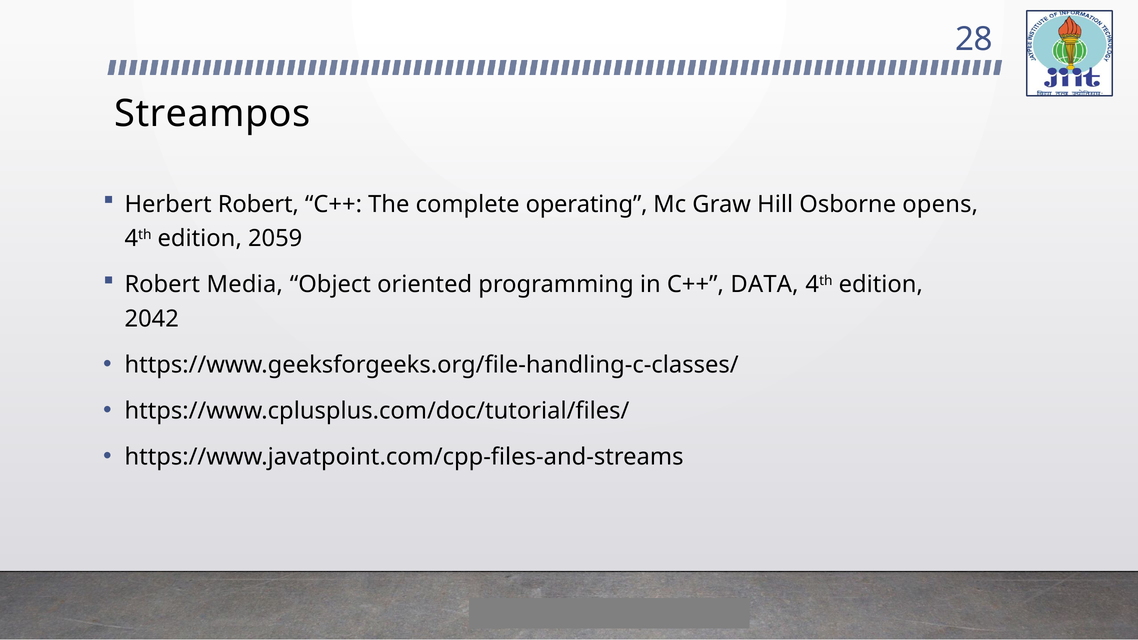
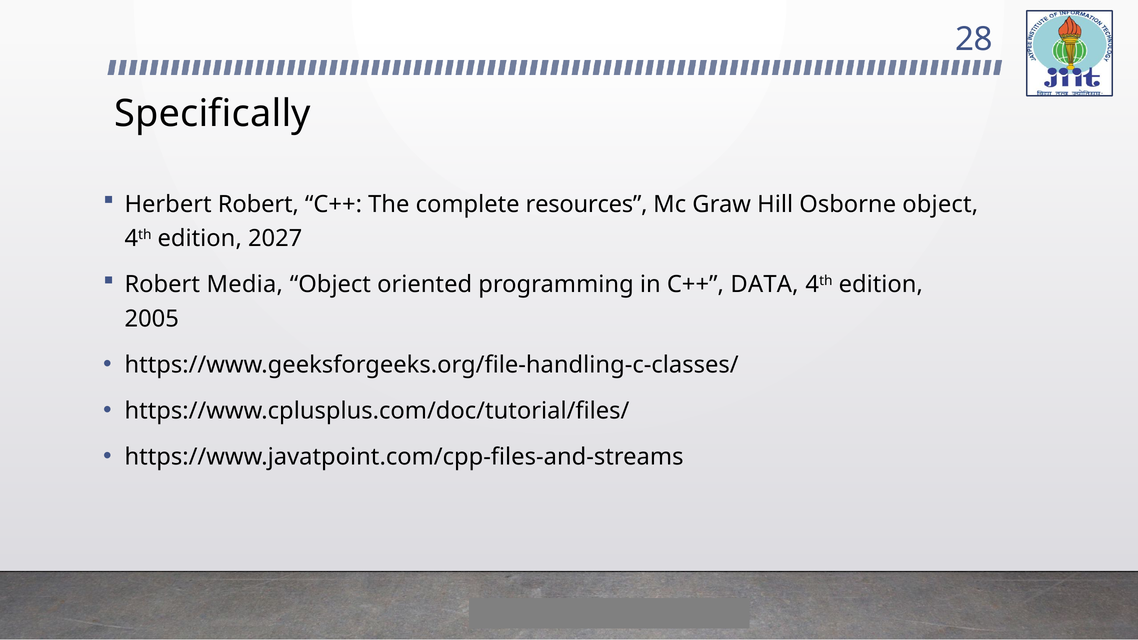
Streampos: Streampos -> Specifically (212, 114)
operating: operating -> resources (587, 205)
Osborne opens: opens -> object (940, 205)
2059: 2059 -> 2027 (275, 239)
2042: 2042 -> 2005 (152, 319)
